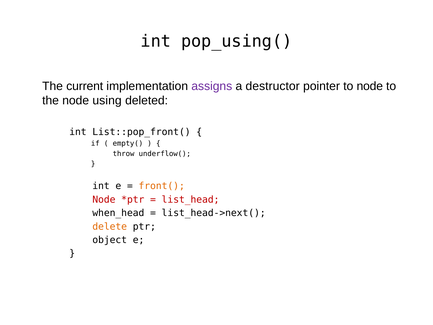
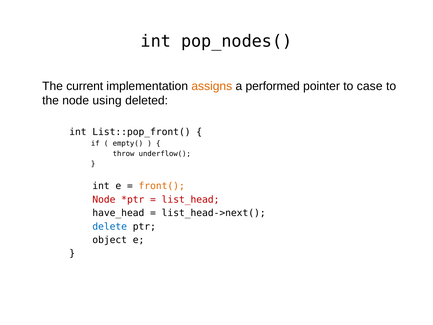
pop_using(: pop_using( -> pop_nodes( (237, 41)
assigns colour: purple -> orange (212, 86)
destructor: destructor -> performed (273, 86)
to node: node -> case (370, 86)
when_head: when_head -> have_head (118, 213)
delete colour: orange -> blue (110, 226)
